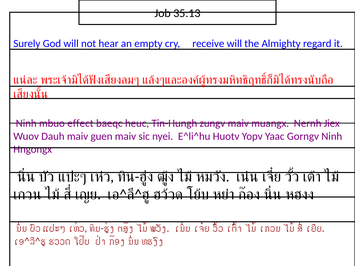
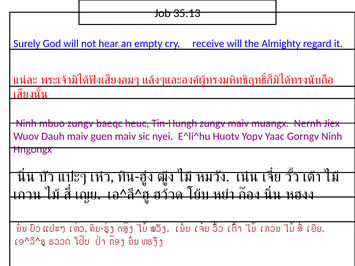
mbuo effect: effect -> zungv (80, 123)
